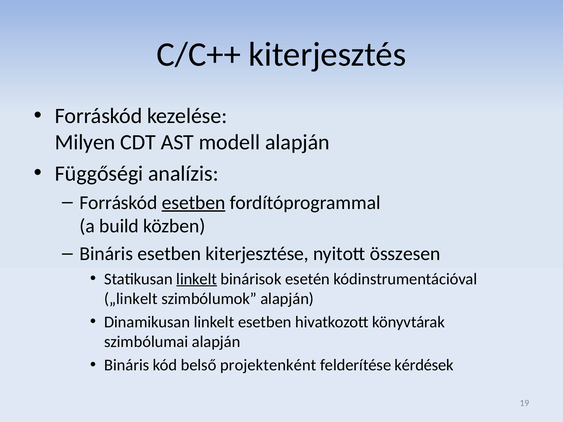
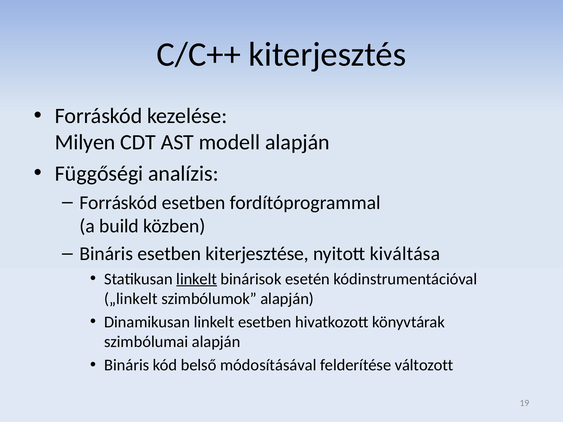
esetben underline: present -> none (194, 203)
összesen: összesen -> kiváltása (405, 254)
projektenként: projektenként -> módosításával (268, 365)
kérdések: kérdések -> változott (424, 365)
